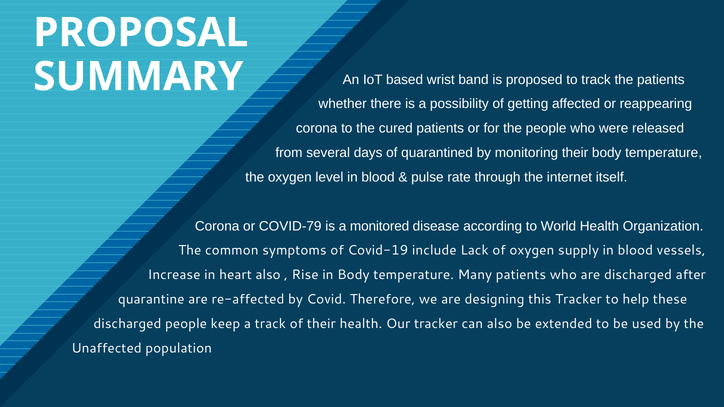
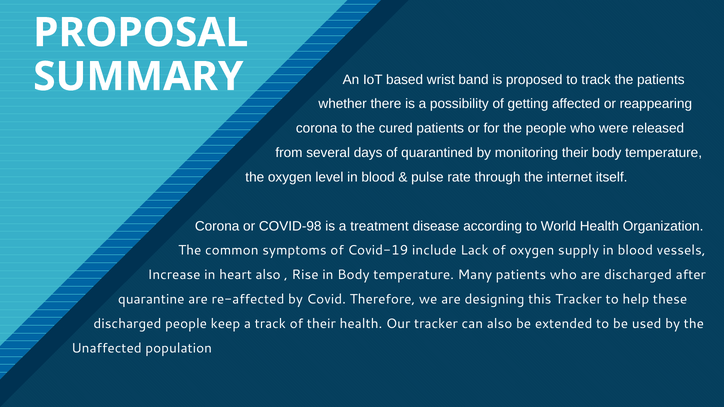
COVID-79: COVID-79 -> COVID-98 (290, 226)
monitored: monitored -> treatment (379, 226)
